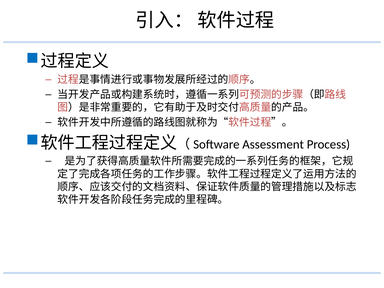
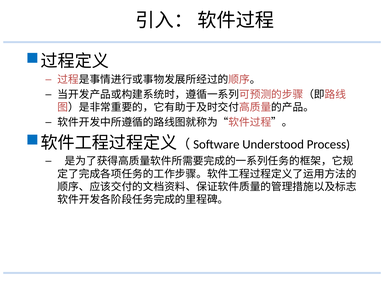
Assessment: Assessment -> Understood (273, 144)
